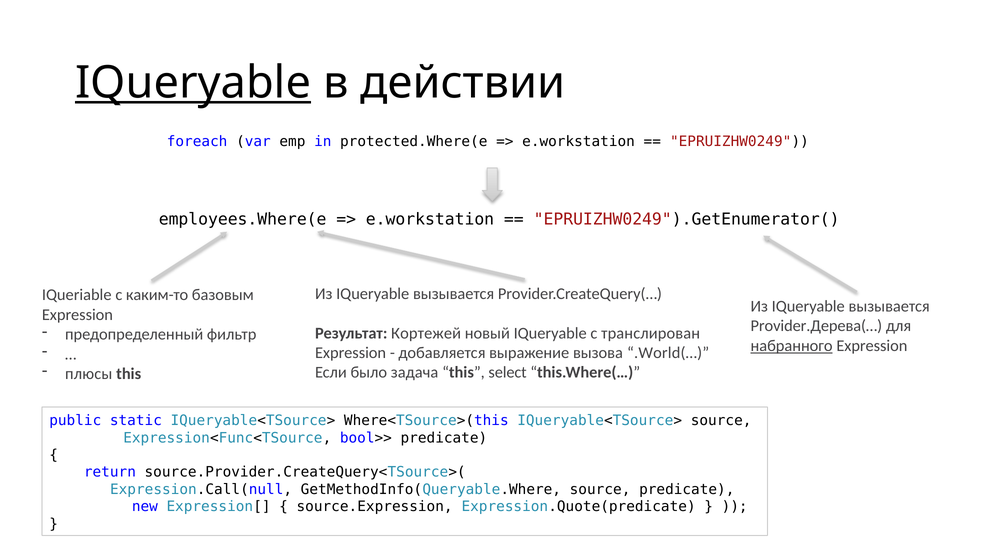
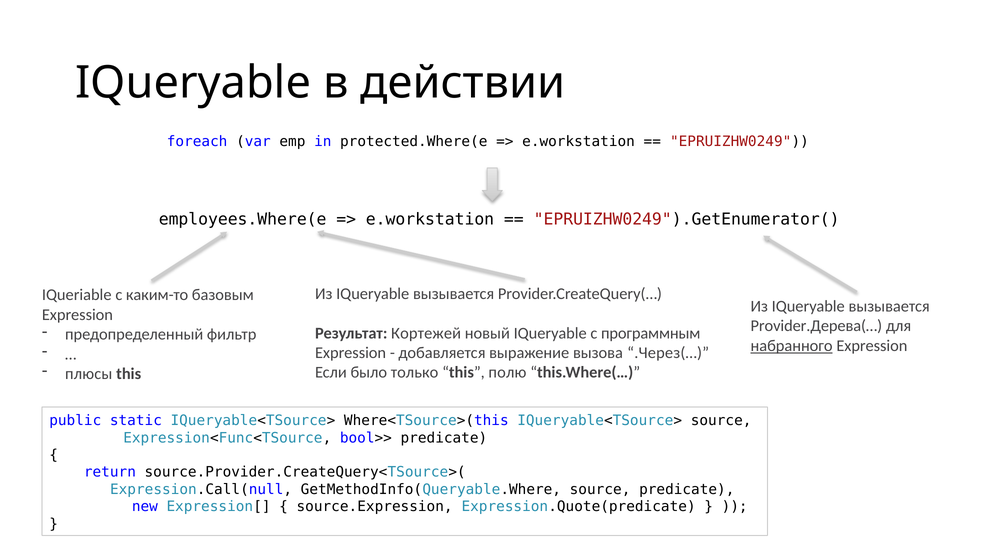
IQueryable underline: present -> none (193, 83)
транслирован: транслирован -> программным (651, 333)
.World(…: .World(… -> .Через(… (668, 353)
задача: задача -> только (415, 373)
select: select -> полю (507, 373)
